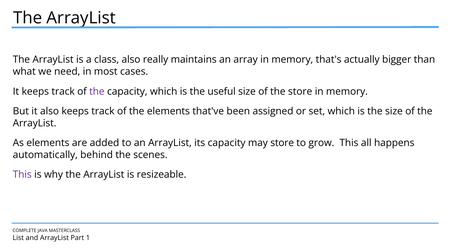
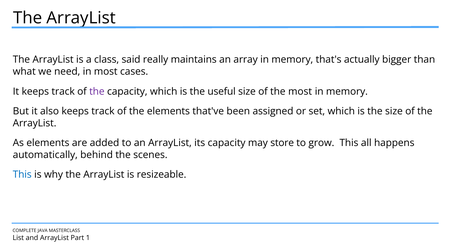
class also: also -> said (131, 60)
the store: store -> most (300, 92)
This colour: purple -> blue (22, 175)
